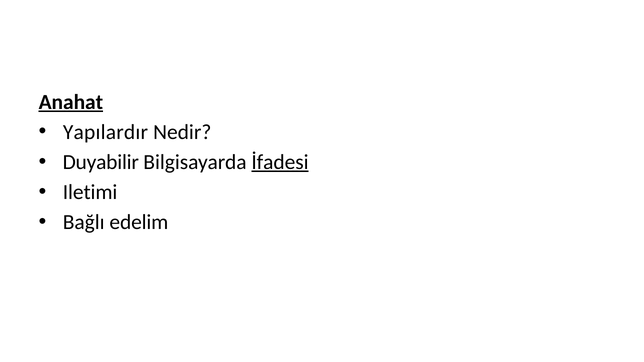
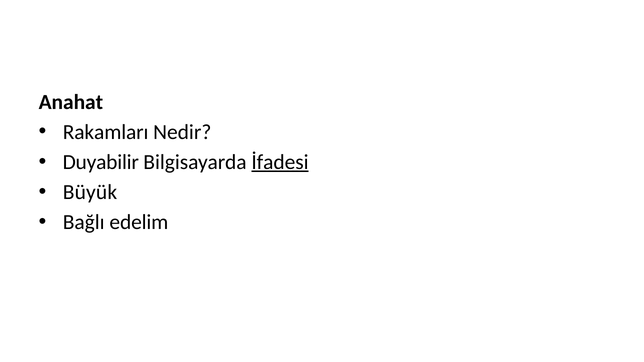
Anahat underline: present -> none (71, 102)
Yapılardır: Yapılardır -> Rakamları (106, 132)
Iletimi: Iletimi -> Büyük (90, 192)
